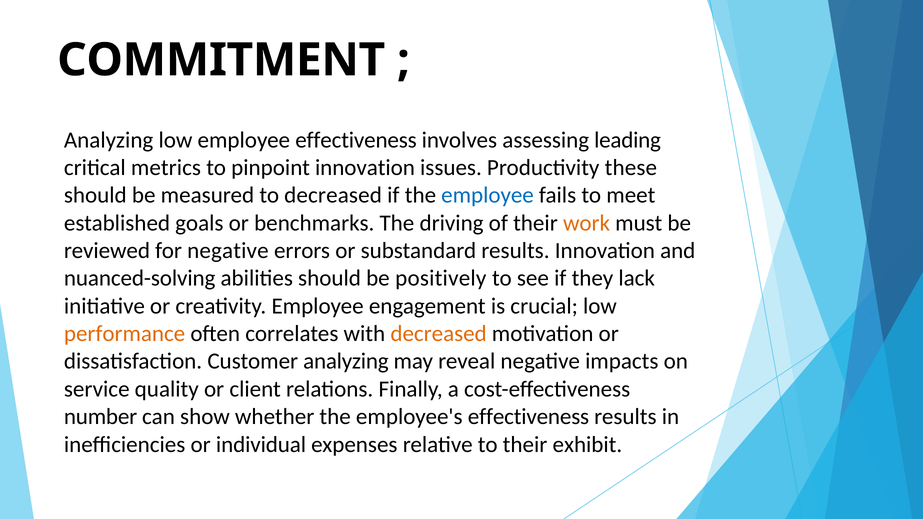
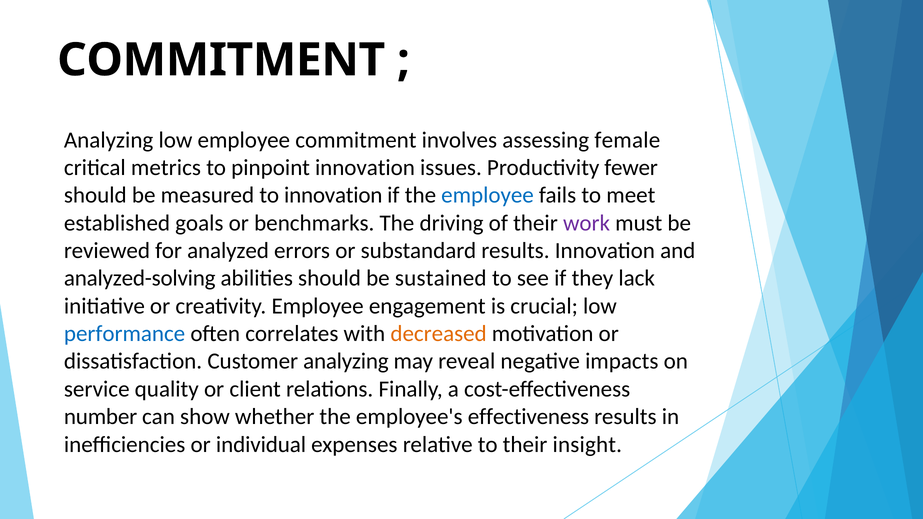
employee effectiveness: effectiveness -> commitment (356, 140)
leading: leading -> female (627, 140)
these: these -> fewer (631, 168)
to decreased: decreased -> innovation (333, 195)
work colour: orange -> purple (587, 223)
for negative: negative -> analyzed (228, 251)
nuanced-solving: nuanced-solving -> analyzed-solving (140, 278)
positively: positively -> sustained (441, 278)
performance colour: orange -> blue (125, 334)
exhibit: exhibit -> insight (587, 445)
